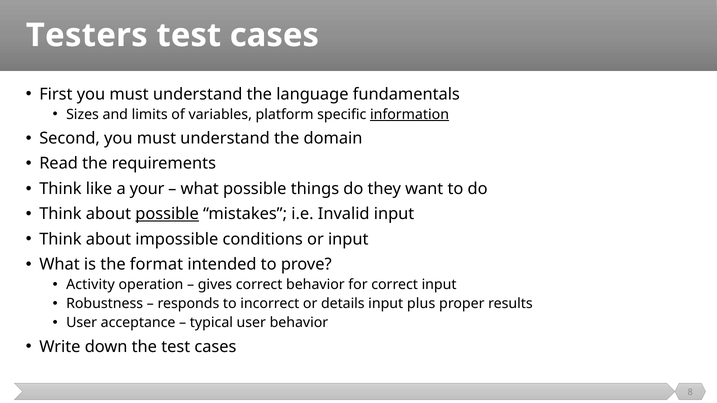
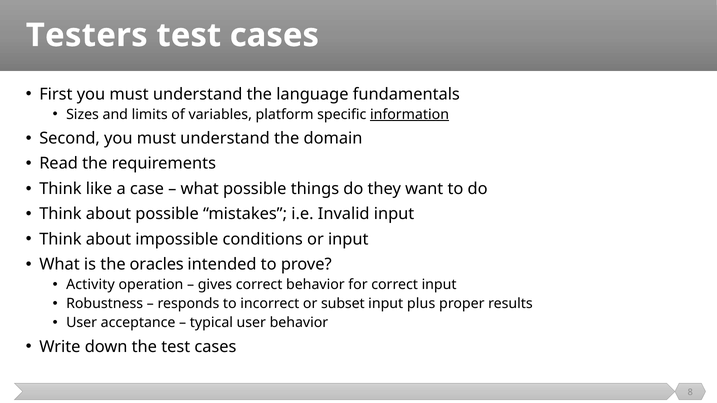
your: your -> case (147, 189)
possible underline: present -> none (167, 214)
format: format -> oracles (157, 265)
details: details -> subset (343, 304)
